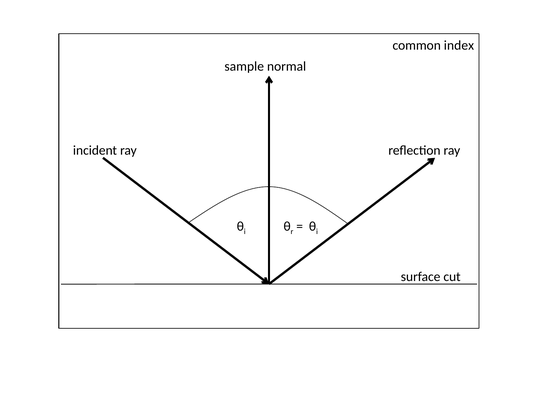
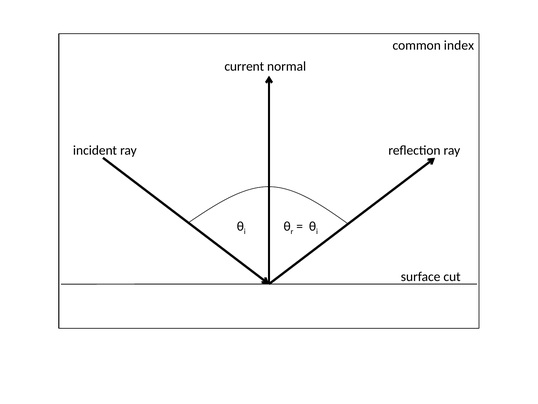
sample: sample -> current (244, 66)
